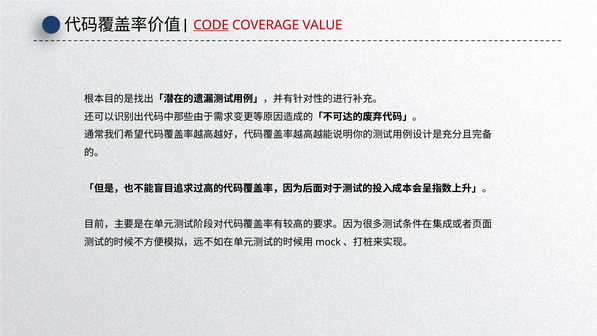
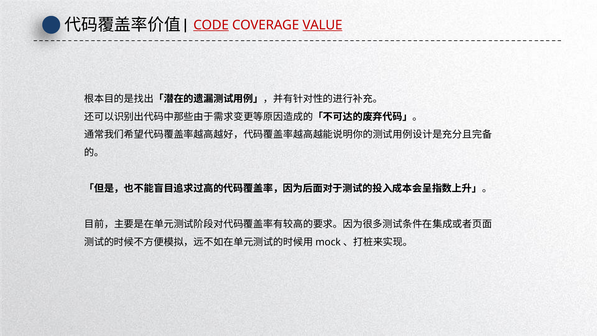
VALUE underline: none -> present (322, 25)
